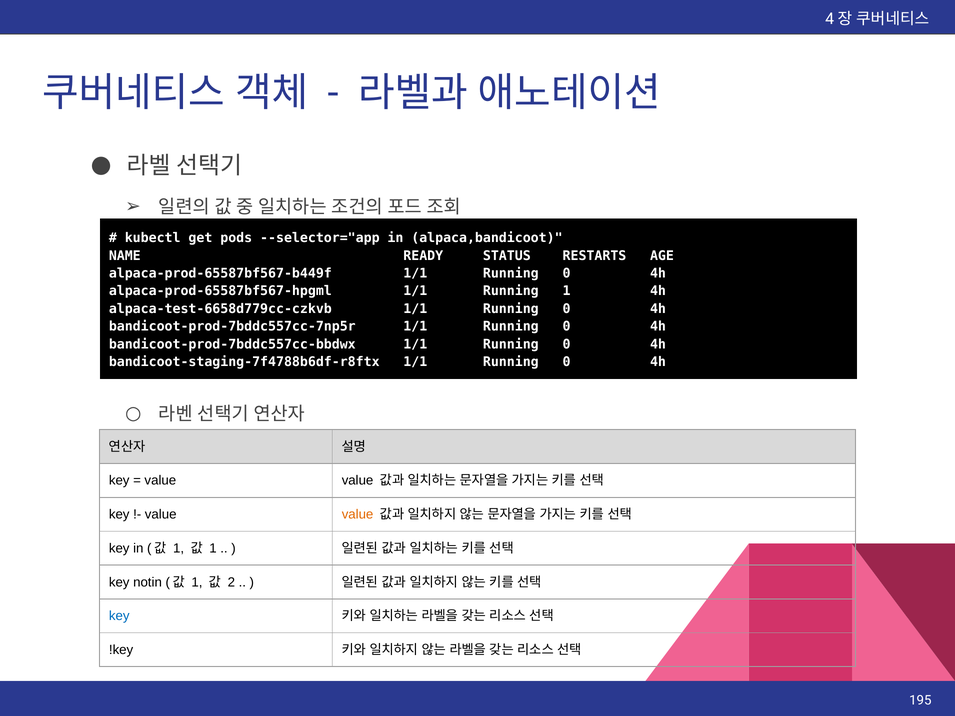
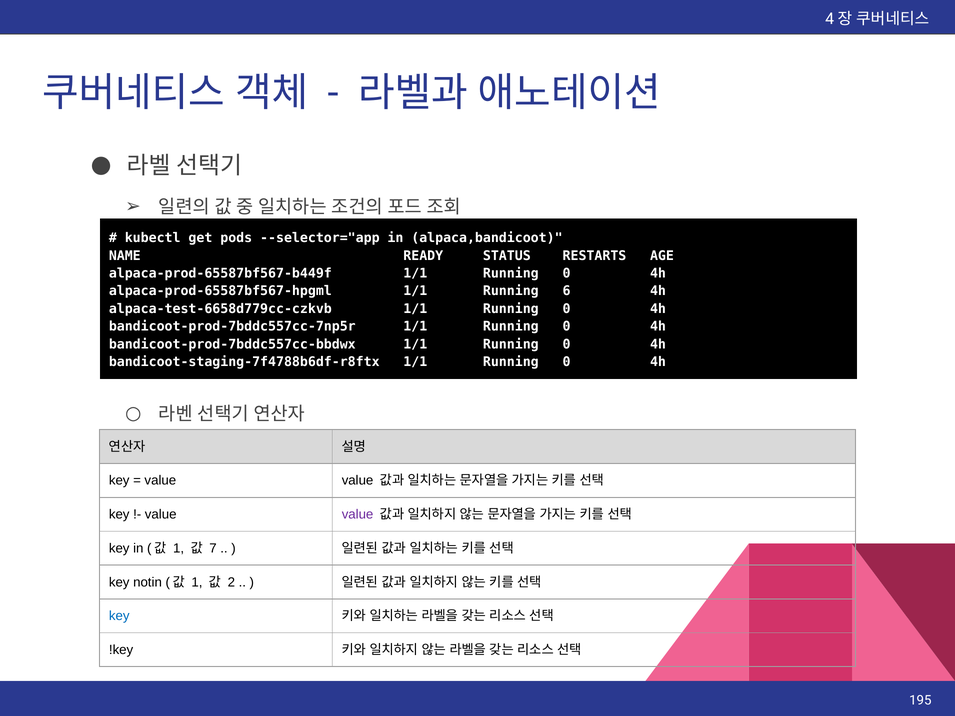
Running 1: 1 -> 6 (567, 291)
value colour: orange -> purple (358, 515)
1: 1 -> 7 (213, 548)
